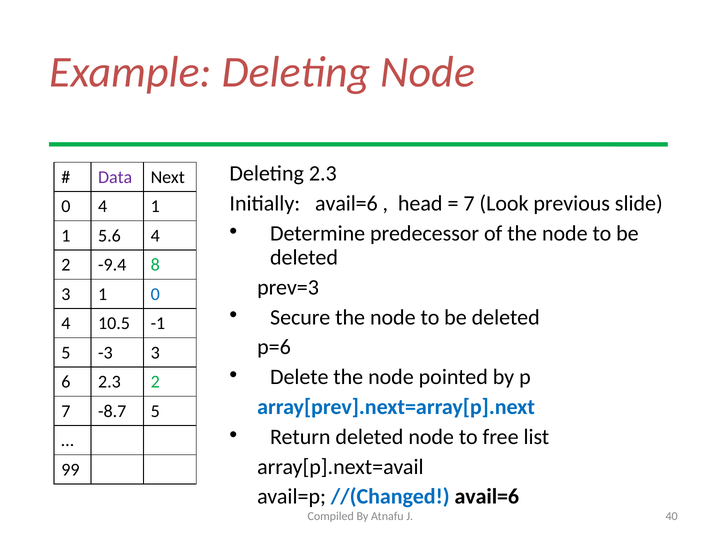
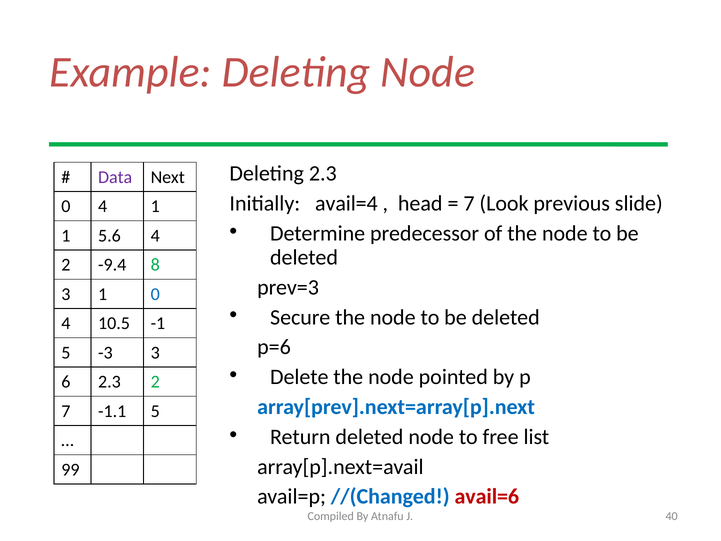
Initially avail=6: avail=6 -> avail=4 (346, 203)
-8.7: -8.7 -> -1.1 (112, 411)
avail=6 colour: black -> red (487, 496)
